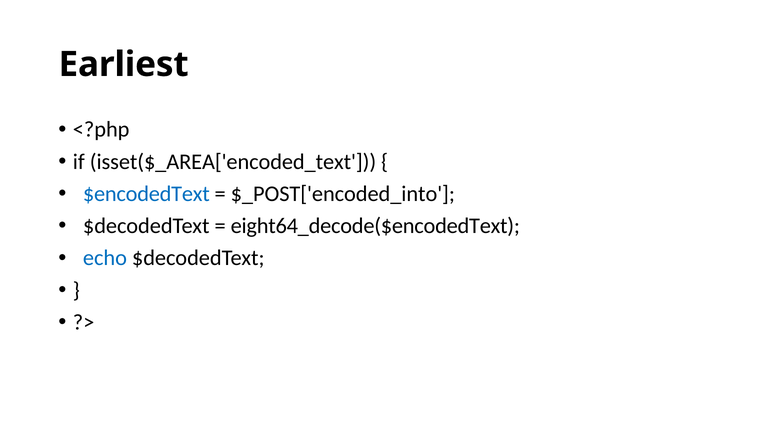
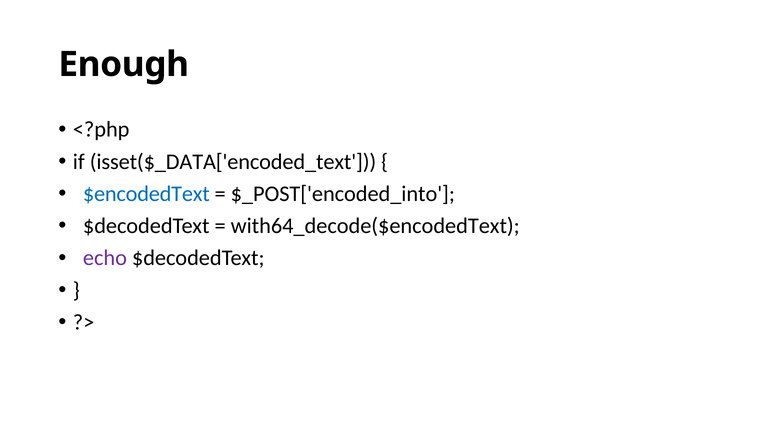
Earliest: Earliest -> Enough (124, 64)
isset($_AREA['encoded_text: isset($_AREA['encoded_text -> isset($_DATA['encoded_text (233, 162)
eight64_decode($encodedText: eight64_decode($encodedText -> with64_decode($encodedText (375, 226)
echo colour: blue -> purple (105, 258)
